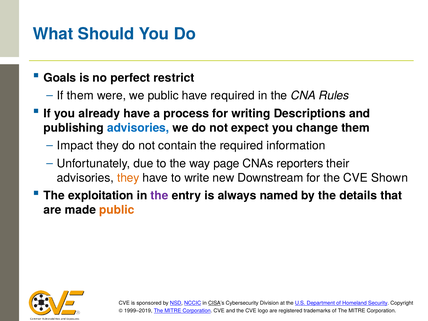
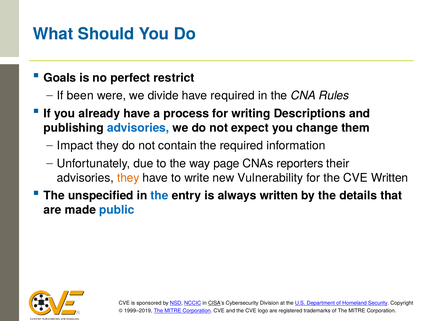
If them: them -> been (80, 96)
we public: public -> divide (163, 96)
Downstream: Downstream -> Vulnerability (270, 178)
CVE Shown: Shown -> Written (390, 178)
exploitation: exploitation -> unspecified (101, 196)
the colour: purple -> blue (160, 196)
always named: named -> written (279, 196)
public colour: orange -> blue (117, 210)
